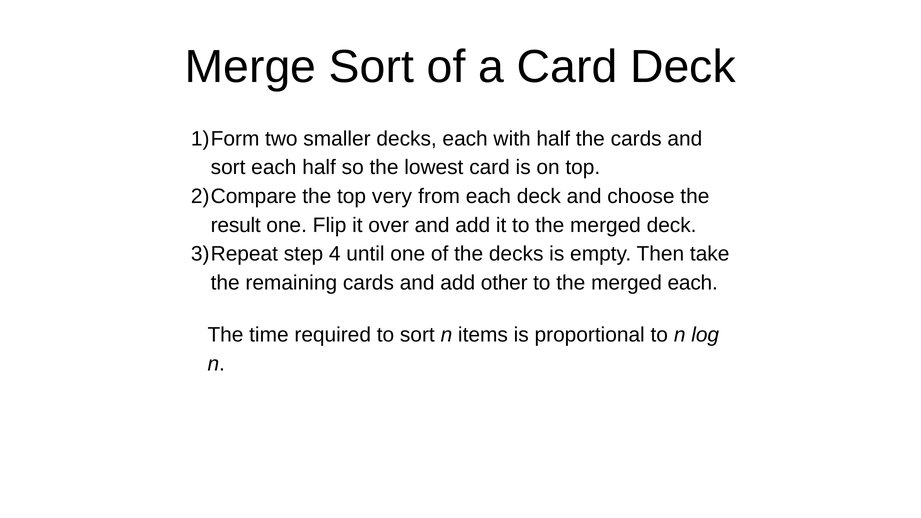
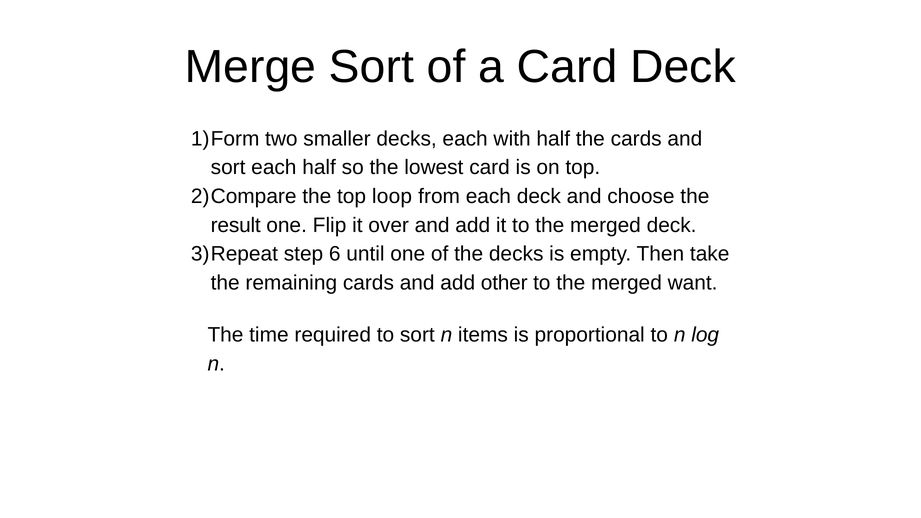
very: very -> loop (392, 196)
4: 4 -> 6 (335, 254)
merged each: each -> want (693, 283)
